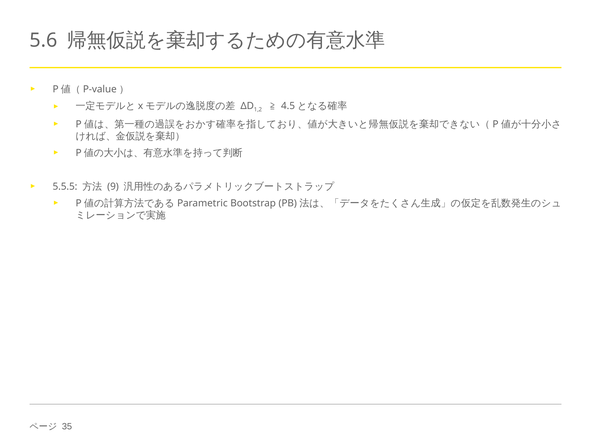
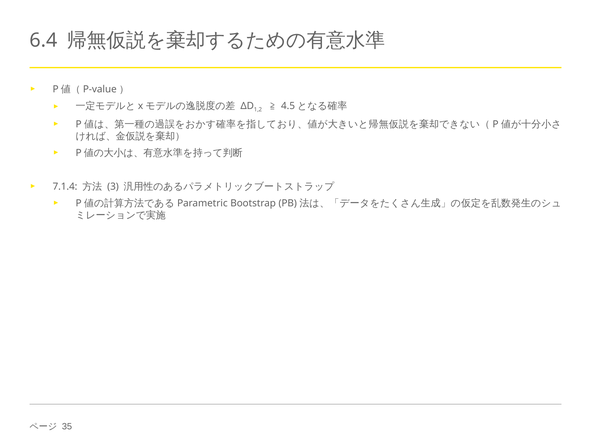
5.6: 5.6 -> 6.4 (43, 40)
5.5.5: 5.5.5 -> 7.1.4 (65, 186)
9: 9 -> 3 (113, 186)
